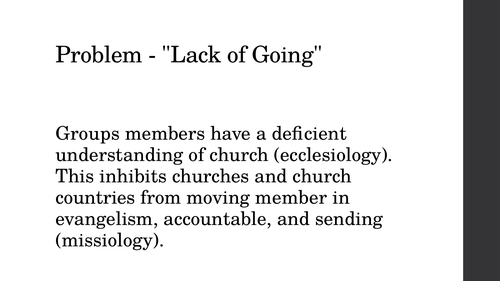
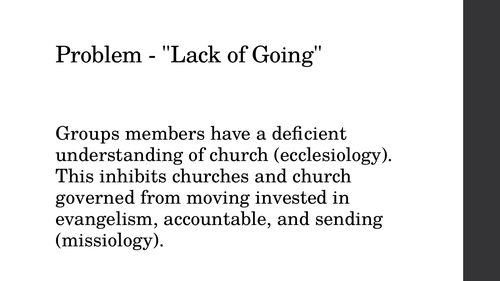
countries: countries -> governed (95, 198)
member: member -> invested (291, 198)
